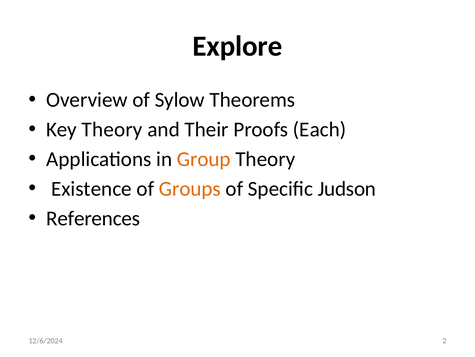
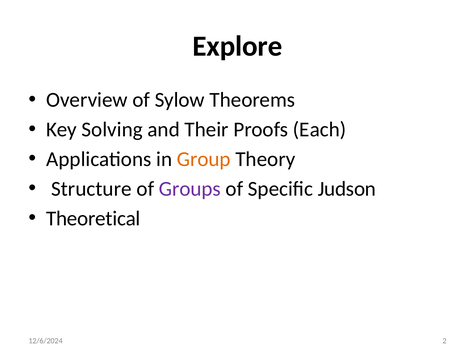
Key Theory: Theory -> Solving (112, 129)
Existence: Existence -> Structure (91, 188)
Groups colour: orange -> purple (190, 188)
References: References -> Theoretical (93, 218)
